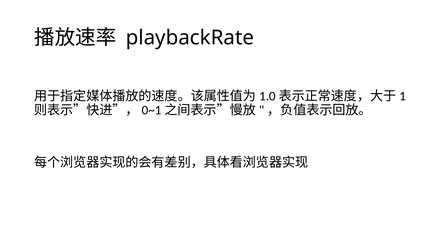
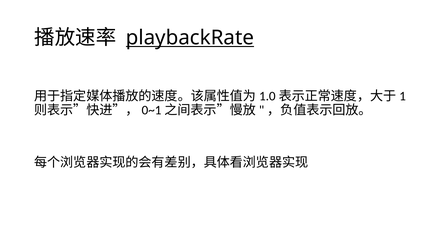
playbackRate underline: none -> present (190, 38)
